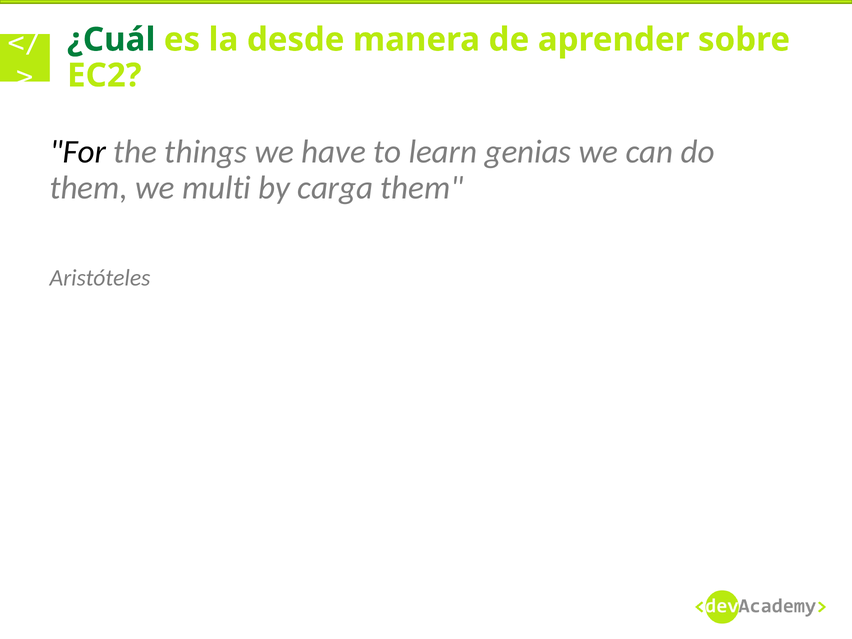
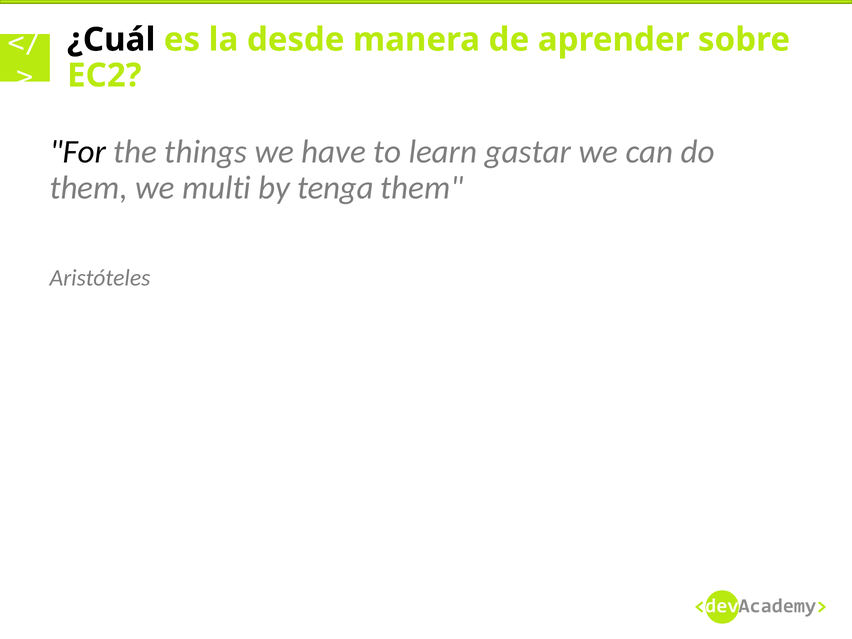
¿Cuál colour: green -> black (111, 40)
genias: genias -> gastar (528, 152)
carga: carga -> tenga (335, 188)
